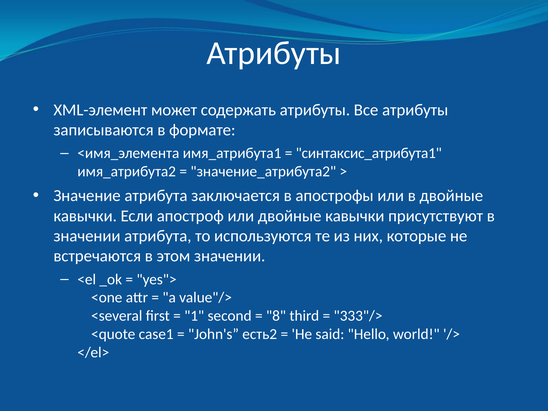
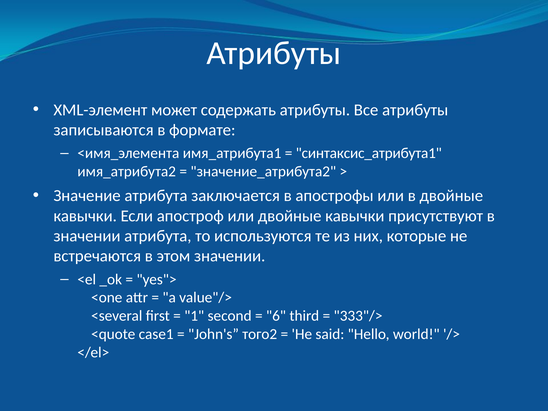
8: 8 -> 6 (276, 316)
есть2: есть2 -> того2 (260, 334)
